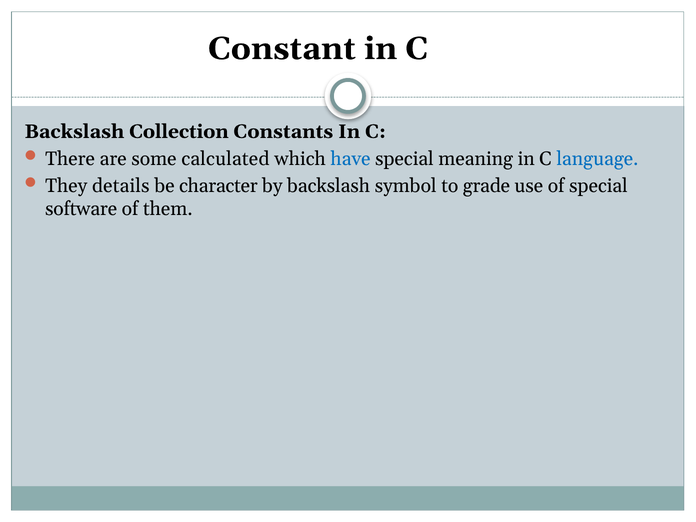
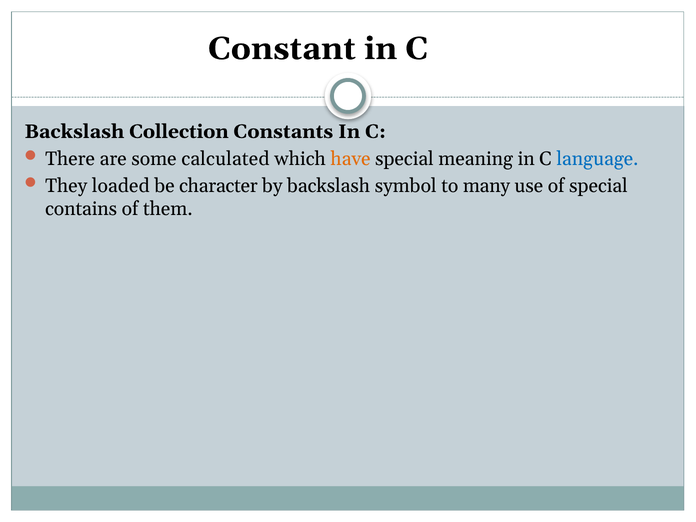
have colour: blue -> orange (350, 159)
details: details -> loaded (121, 186)
grade: grade -> many (486, 186)
software: software -> contains (81, 209)
